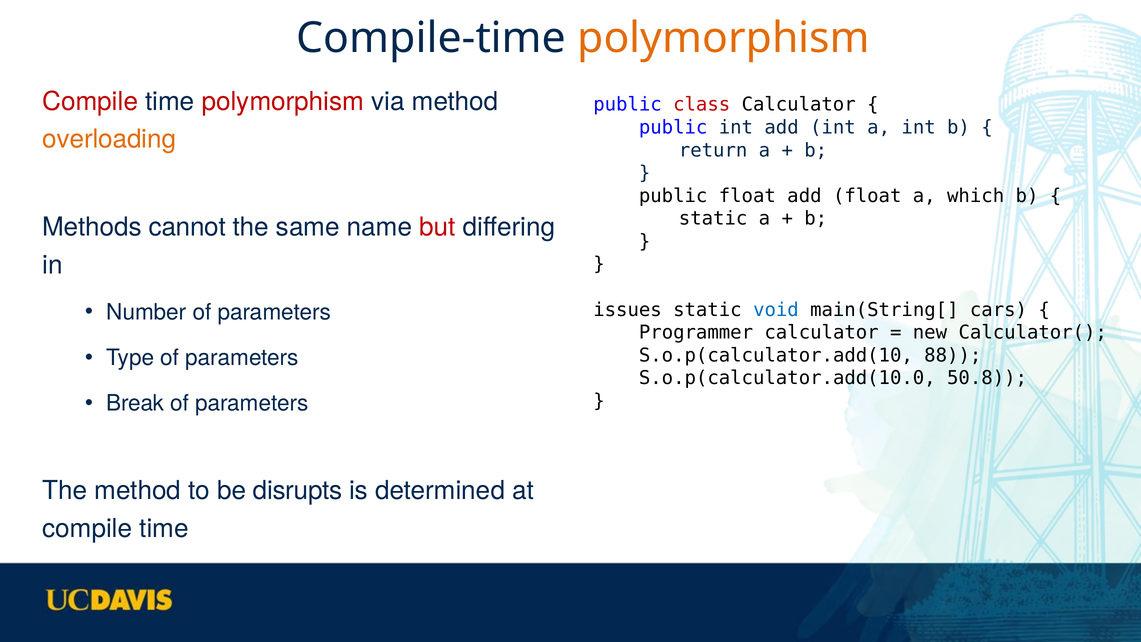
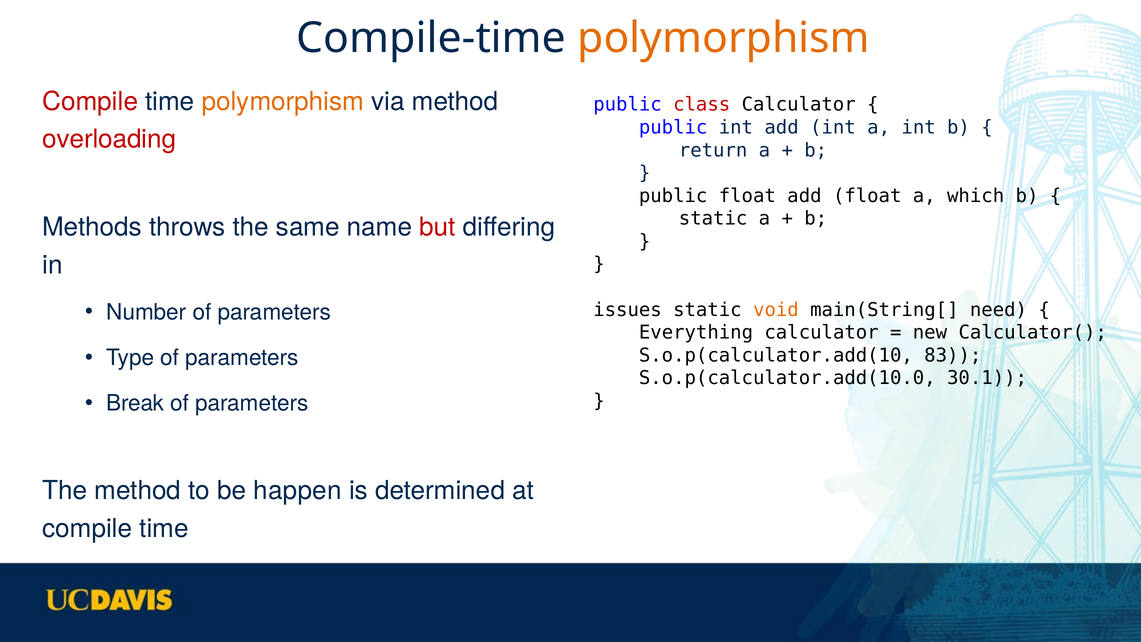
polymorphism colour: red -> orange (283, 102)
overloading colour: orange -> red (109, 139)
cannot: cannot -> throws (187, 227)
void colour: blue -> orange (776, 310)
cars: cars -> need (998, 310)
Programmer: Programmer -> Everything (696, 332)
88: 88 -> 83 (953, 355)
50.8: 50.8 -> 30.1 (987, 378)
disrupts: disrupts -> happen (297, 491)
